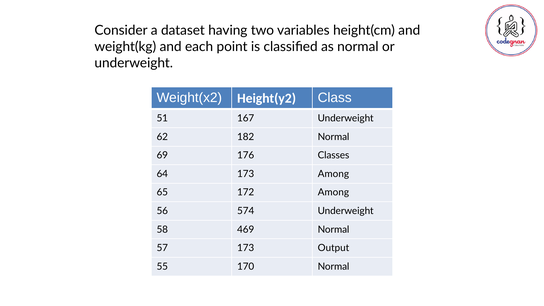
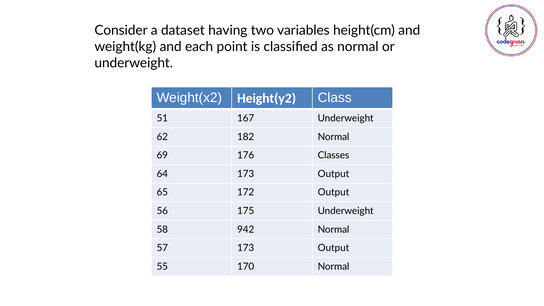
64 173 Among: Among -> Output (333, 174)
172 Among: Among -> Output (333, 192)
574: 574 -> 175 (246, 211)
469: 469 -> 942 (246, 229)
